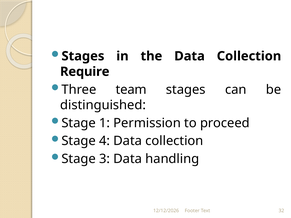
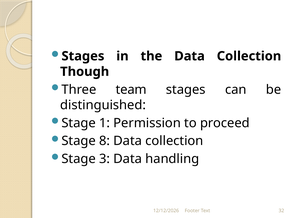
Require: Require -> Though (85, 72)
4: 4 -> 8 (105, 141)
